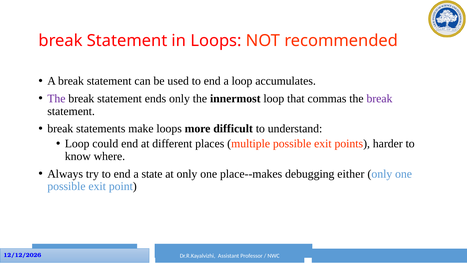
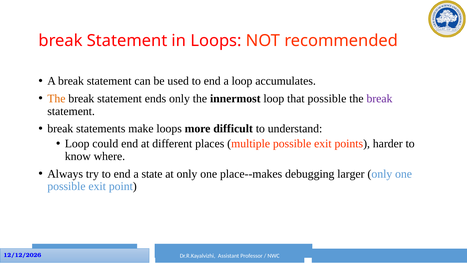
The colour: purple -> orange (56, 98)
that commas: commas -> possible (327, 98)
either: either -> larger (351, 174)
